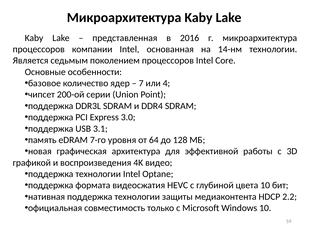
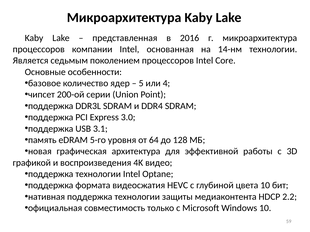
7: 7 -> 5 (141, 83)
7-го: 7-го -> 5-го (98, 140)
